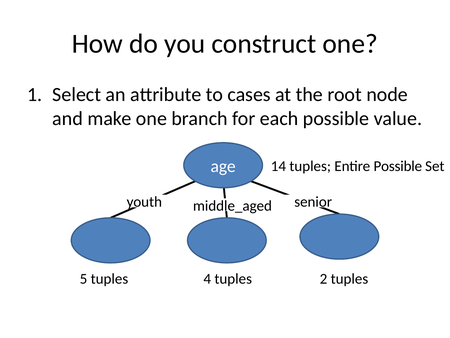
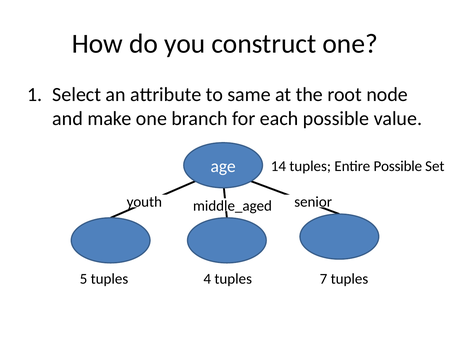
cases: cases -> same (249, 94)
2: 2 -> 7 (324, 278)
